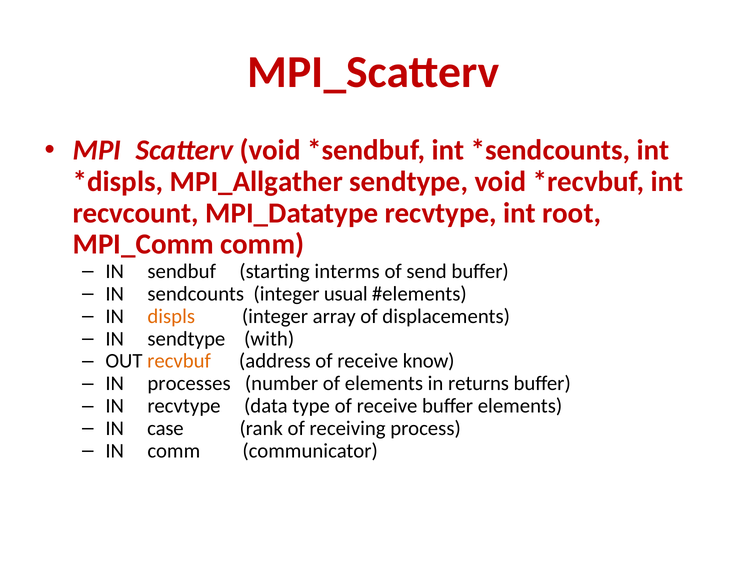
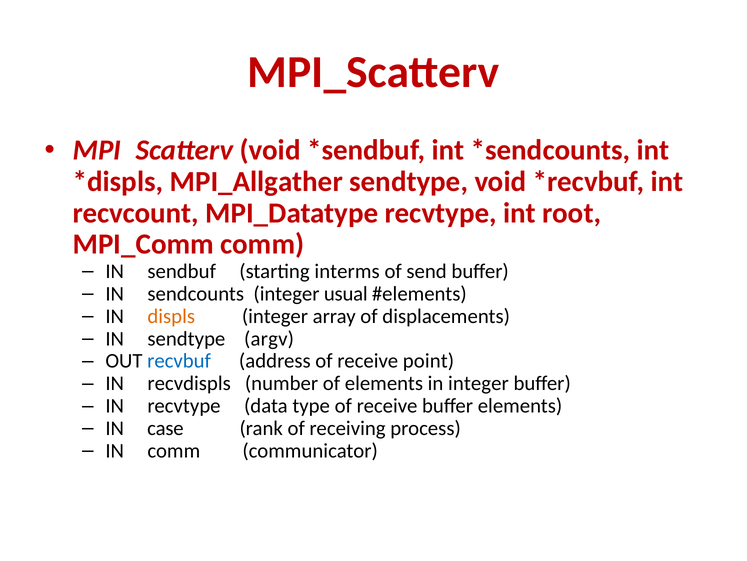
with: with -> argv (269, 338)
recvbuf colour: orange -> blue (179, 361)
know: know -> point (428, 361)
processes: processes -> recvdispls (189, 383)
in returns: returns -> integer (478, 383)
